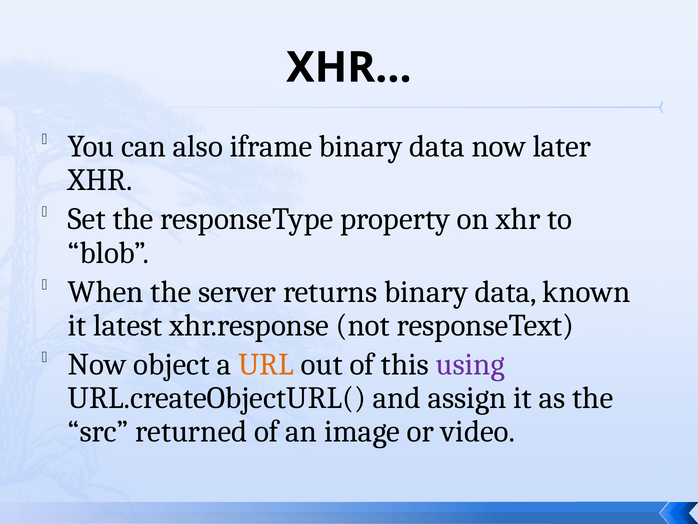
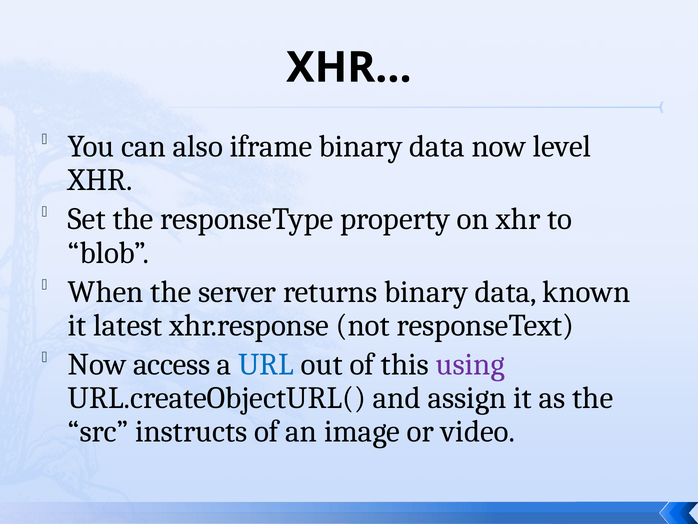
later: later -> level (562, 146)
object: object -> access (172, 364)
URL colour: orange -> blue (266, 364)
returned: returned -> instructs (191, 431)
